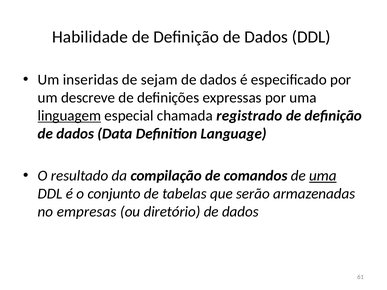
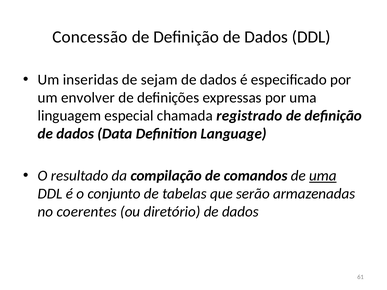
Habilidade: Habilidade -> Concessão (90, 37)
descreve: descreve -> envolver (88, 98)
linguagem underline: present -> none (69, 116)
empresas: empresas -> coerentes (87, 212)
